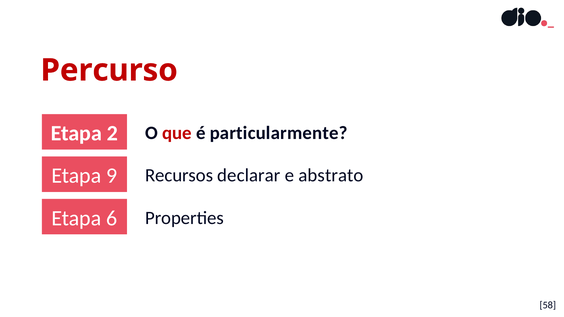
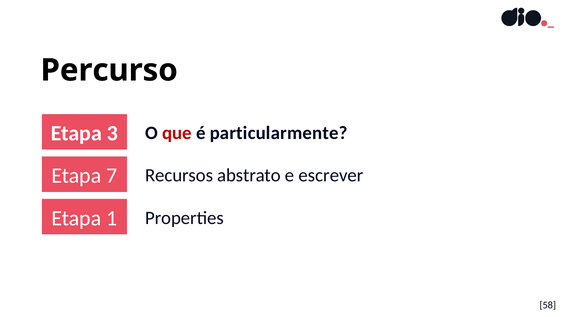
Percurso colour: red -> black (109, 70)
2: 2 -> 3 (112, 133)
9: 9 -> 7 (112, 176)
declarar: declarar -> abstrato (249, 176)
abstrato: abstrato -> escrever (331, 176)
6: 6 -> 1 (112, 218)
